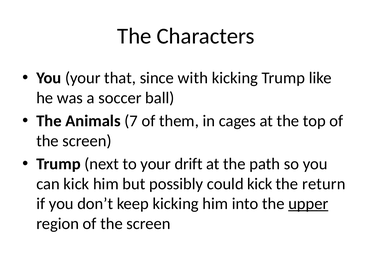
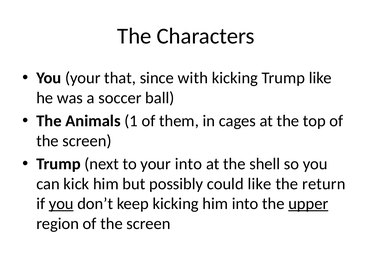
7: 7 -> 1 (131, 121)
your drift: drift -> into (188, 164)
path: path -> shell (265, 164)
could kick: kick -> like (260, 184)
you underline: none -> present (61, 204)
